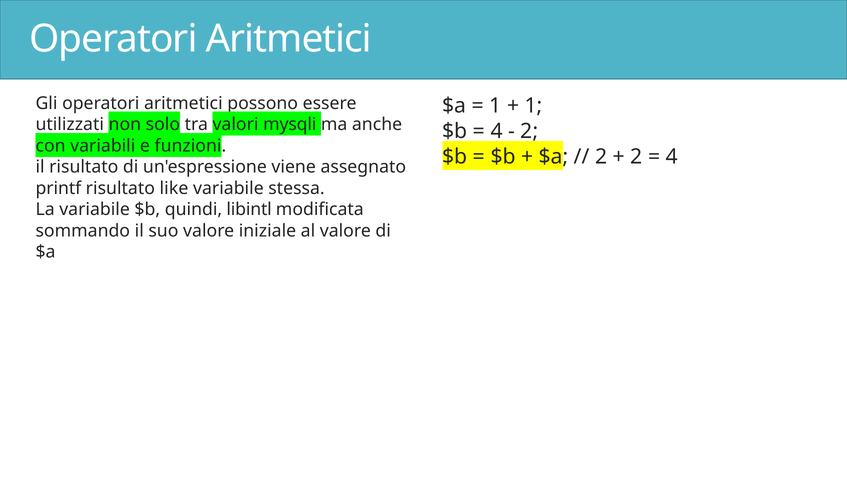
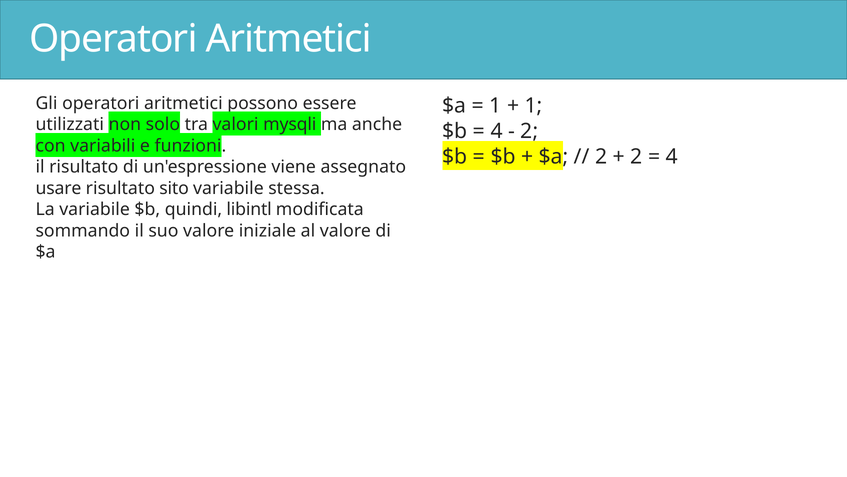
printf: printf -> usare (58, 188)
like: like -> sito (174, 188)
